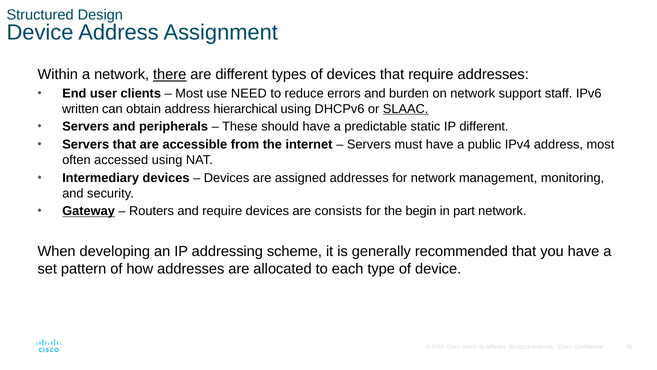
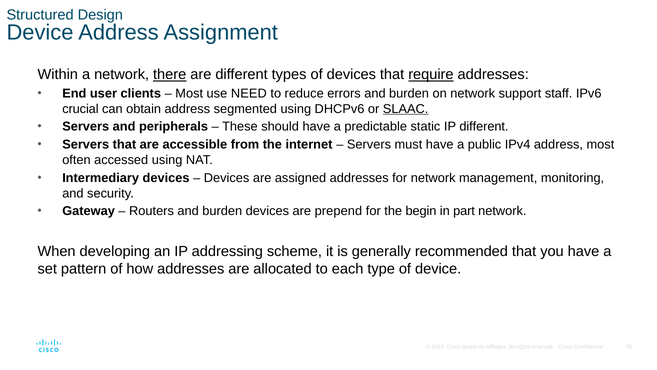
require underline: none -> present (431, 75)
written: written -> crucial (80, 109)
hierarchical: hierarchical -> segmented (245, 109)
Gateway underline: present -> none (89, 211)
Routers and require: require -> burden (222, 211)
consists: consists -> prepend (338, 211)
